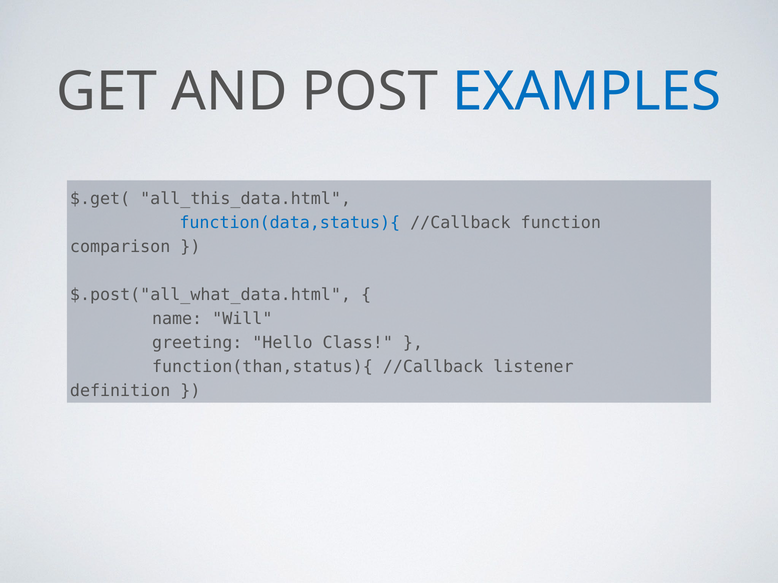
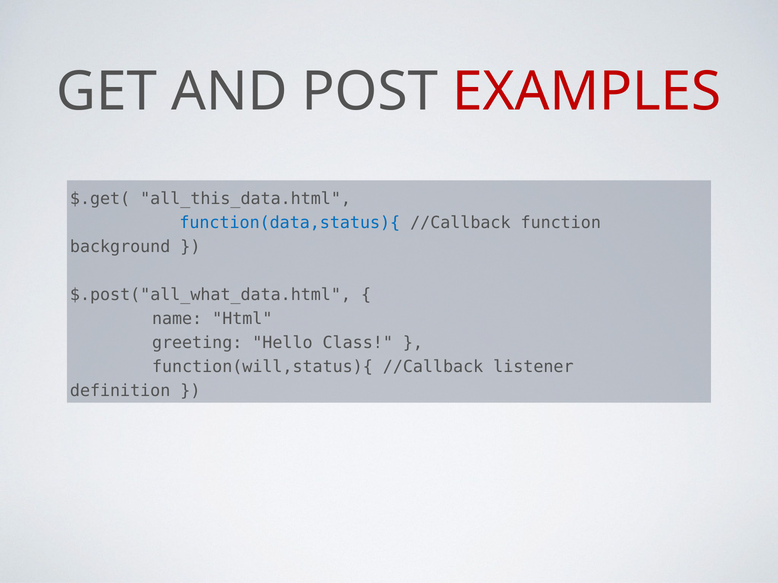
EXAMPLES colour: blue -> red (587, 92)
comparison: comparison -> background (120, 247)
Will: Will -> Html (242, 319)
function(than,status){: function(than,status){ -> function(will,status){ (262, 367)
